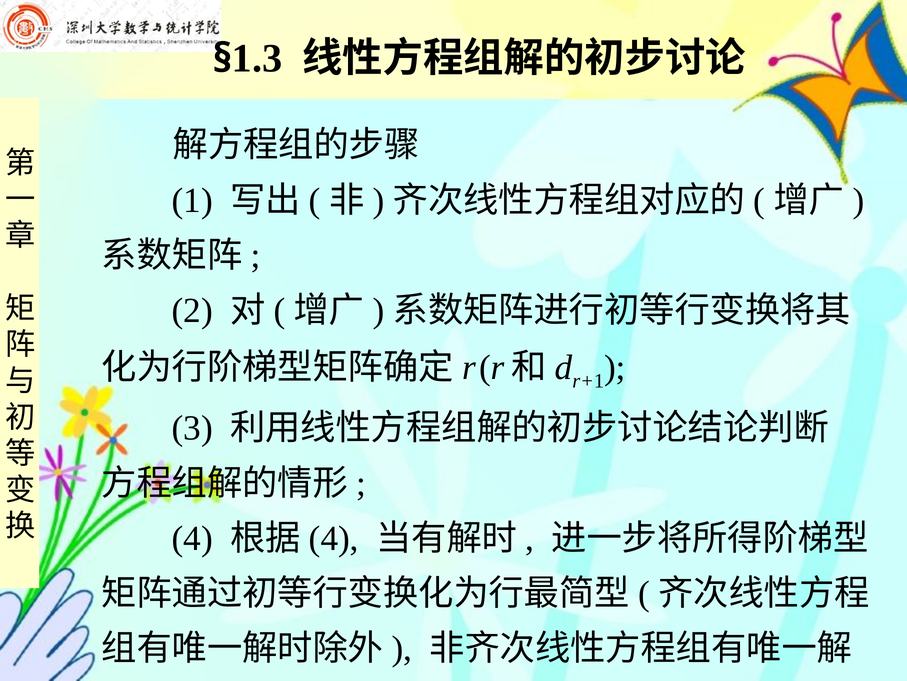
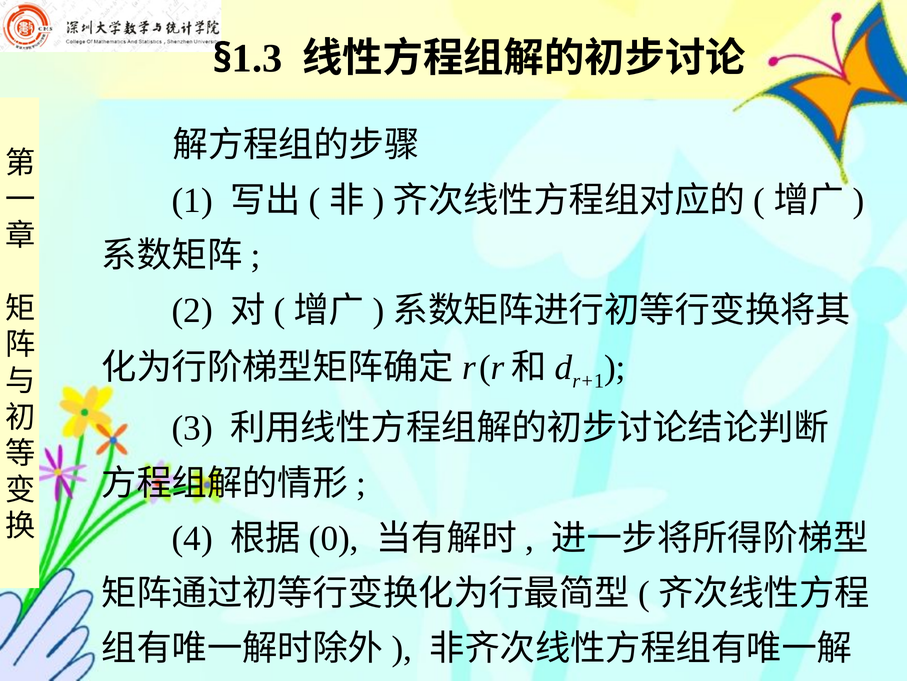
4: 4 -> 0 (334, 538)
